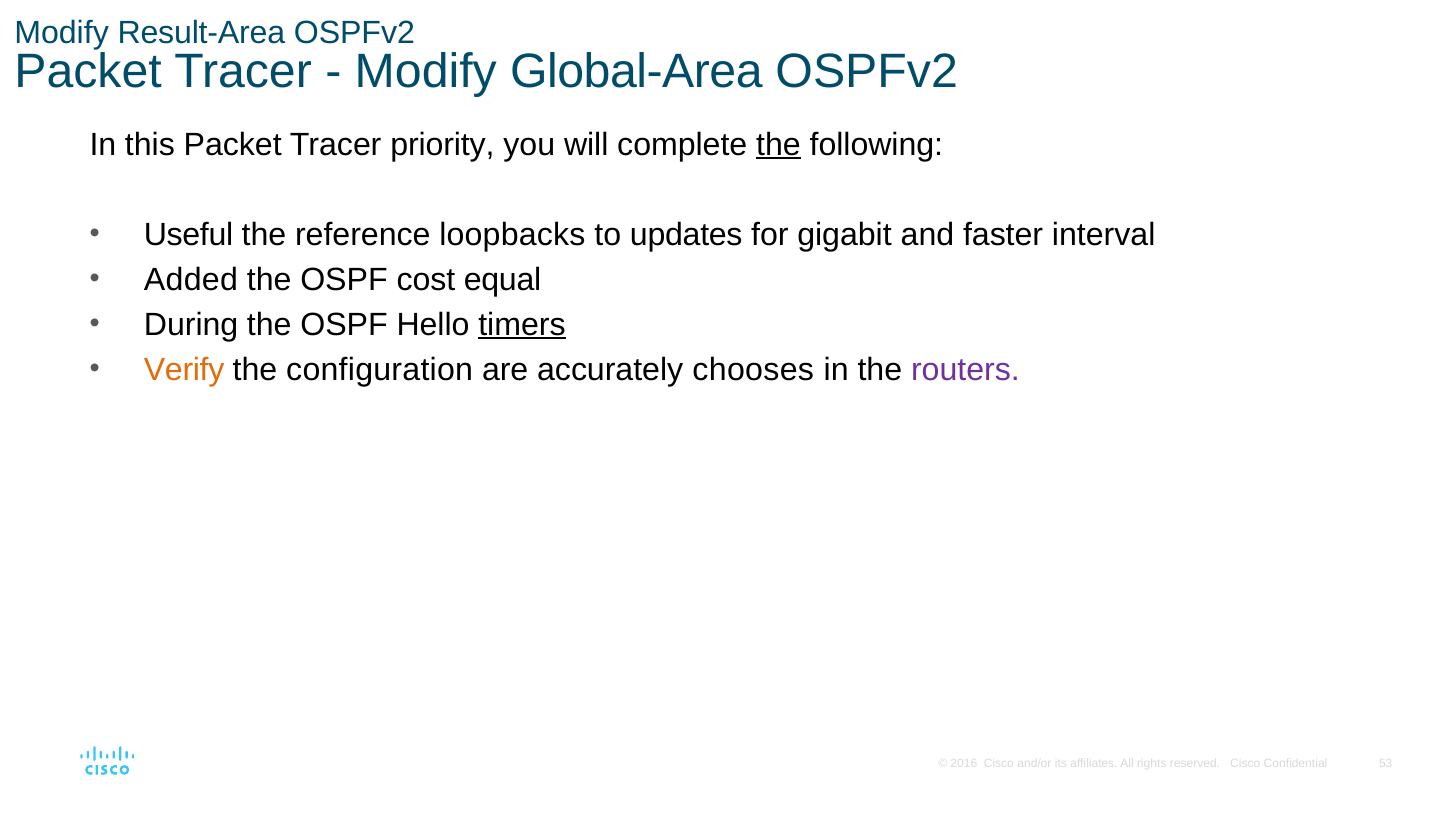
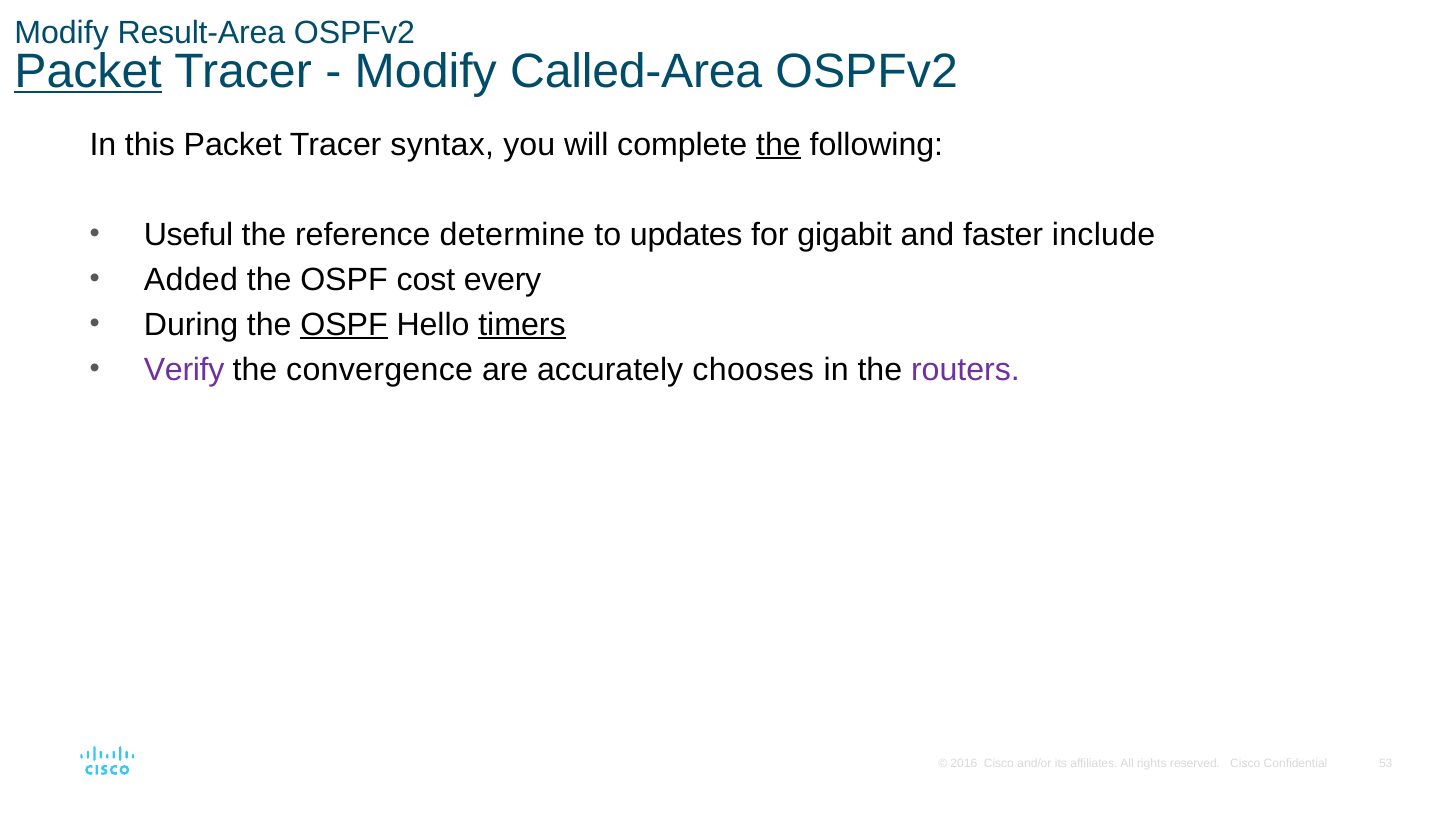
Packet underline: none -> present (88, 71)
Global-Area: Global-Area -> Called-Area (636, 71)
priority: priority -> syntax (442, 145)
loopbacks: loopbacks -> determine (512, 235)
interval: interval -> include (1104, 235)
equal: equal -> every (503, 280)
OSPF underline: none -> present (344, 325)
Verify colour: orange -> purple (184, 370)
configuration: configuration -> convergence (380, 370)
